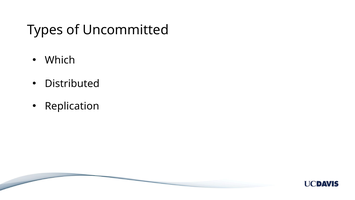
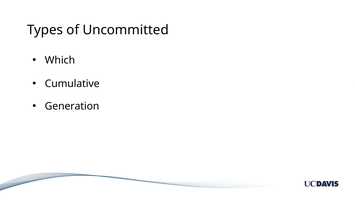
Distributed: Distributed -> Cumulative (72, 84)
Replication: Replication -> Generation (72, 106)
